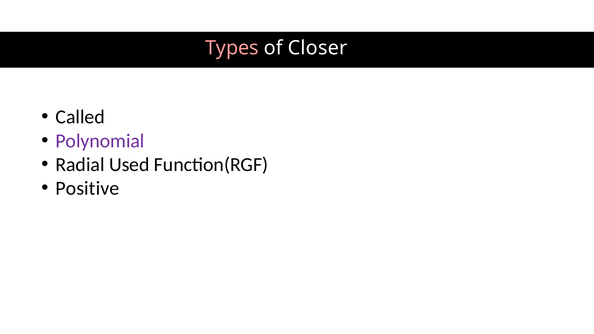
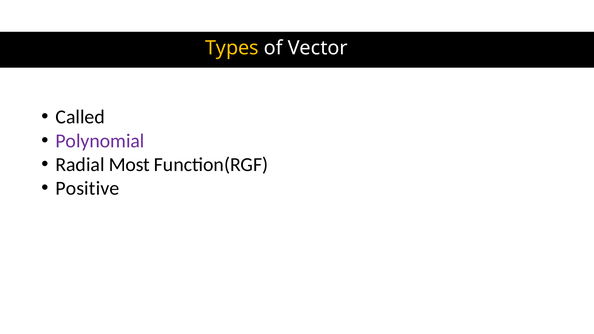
Types colour: pink -> yellow (232, 48)
Closer: Closer -> Vector (318, 48)
Used: Used -> Most (129, 165)
